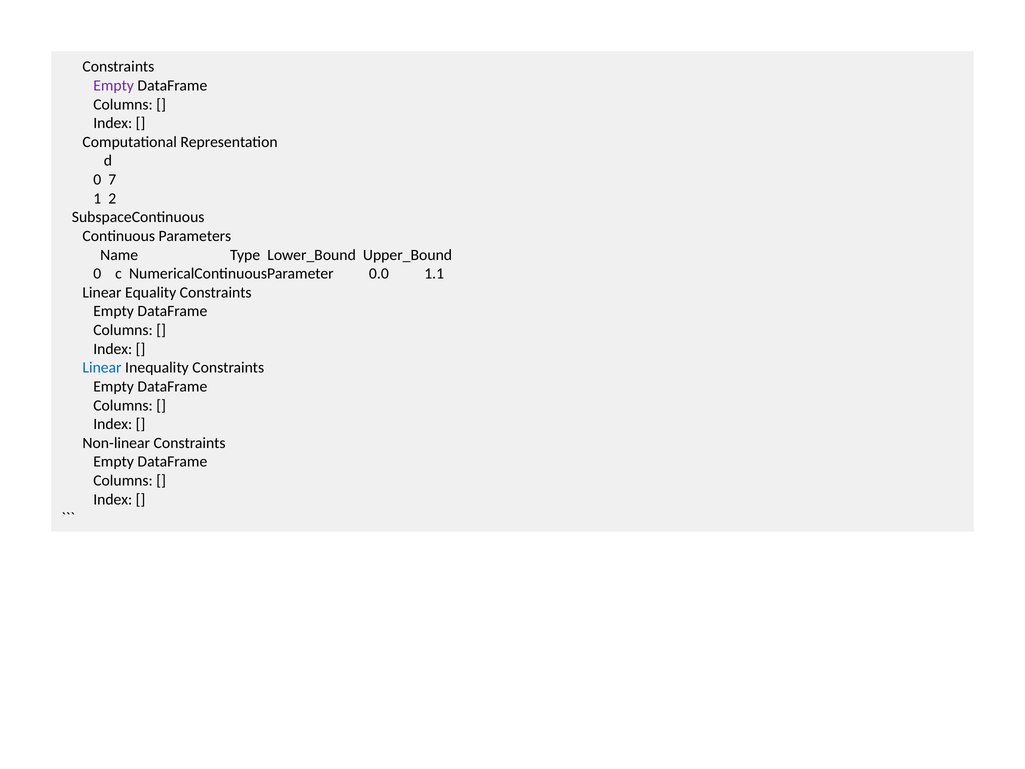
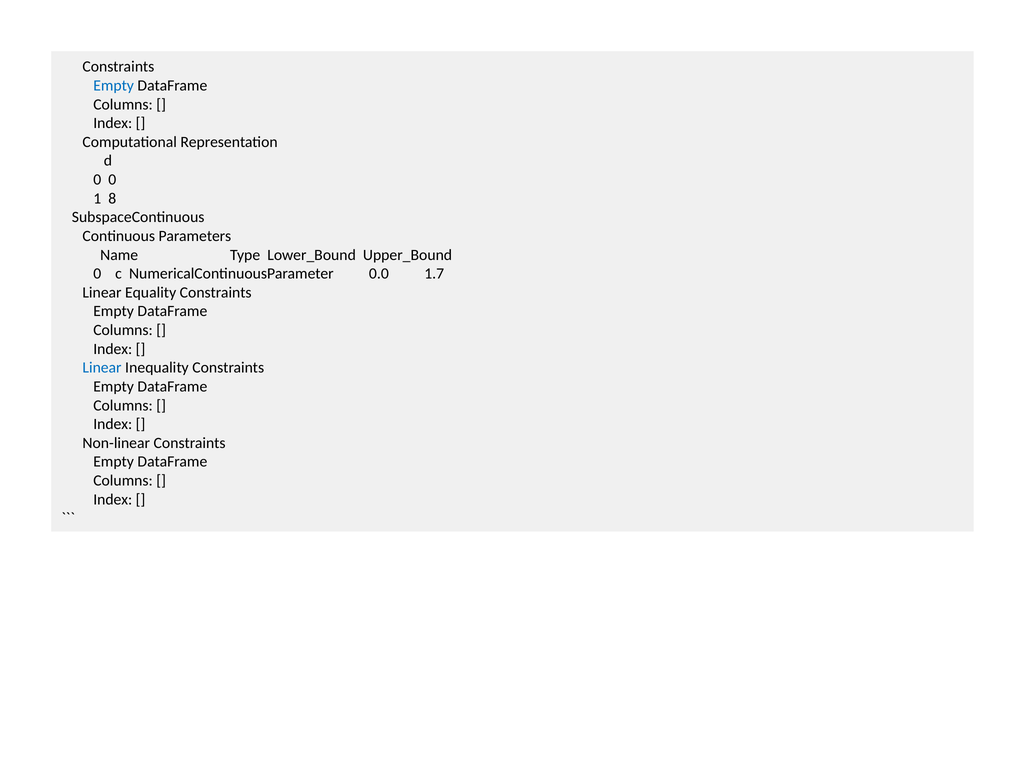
Empty colour: purple -> blue (114, 86)
0 7: 7 -> 0 (112, 180)
2: 2 -> 8 (112, 198)
1.1: 1.1 -> 1.7 (434, 274)
